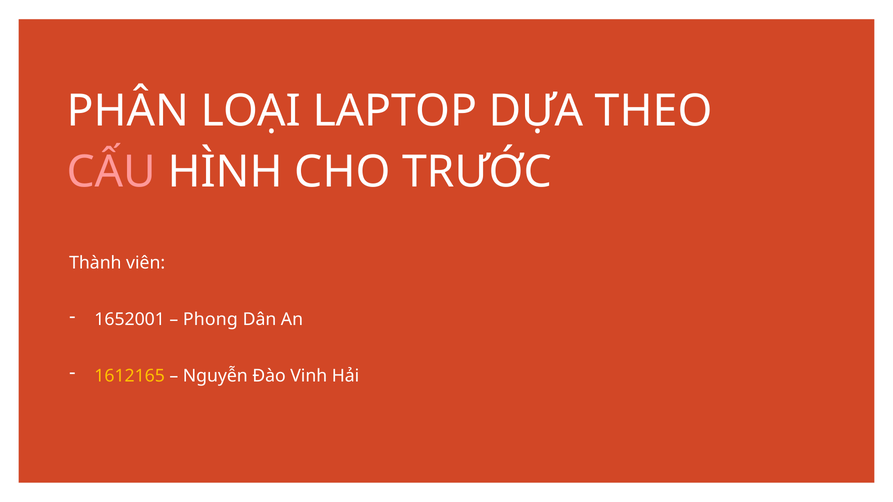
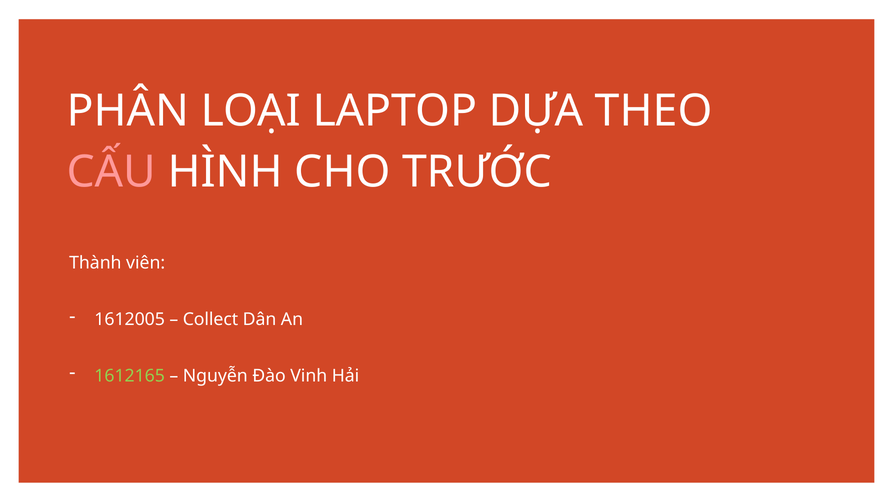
1652001: 1652001 -> 1612005 (130, 319)
Phong: Phong -> Collect (210, 319)
1612165 colour: yellow -> light green (130, 376)
